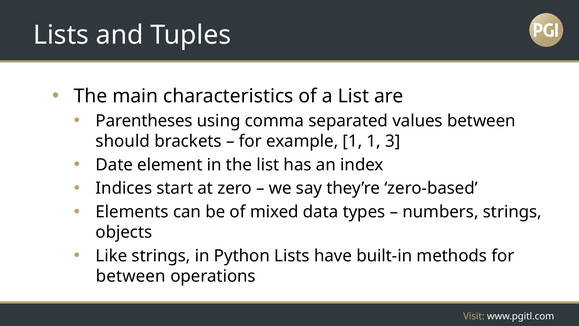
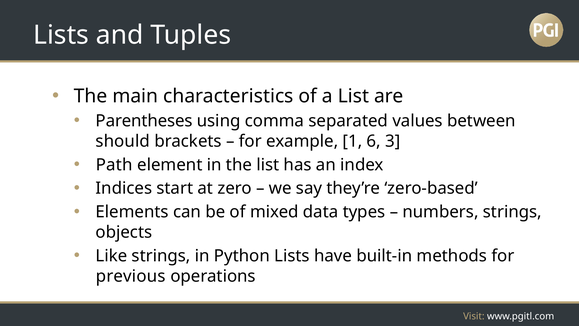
1 1: 1 -> 6 (374, 141)
Date: Date -> Path (114, 165)
between: between -> previous (131, 276)
